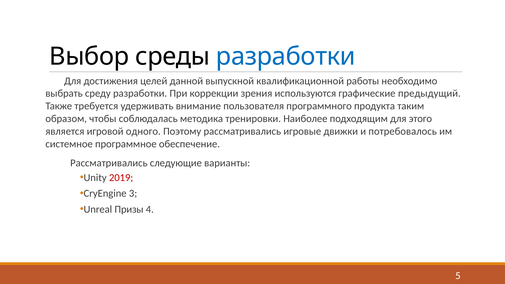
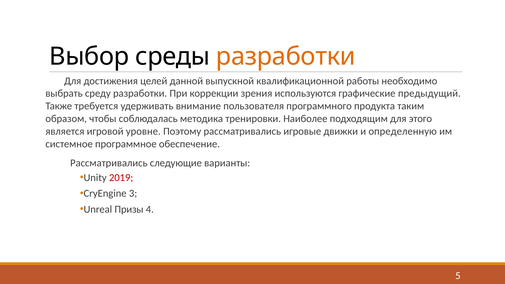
разработки colour: blue -> orange (286, 57)
одного: одного -> уровне (143, 131)
потребовалось: потребовалось -> определенную (403, 131)
